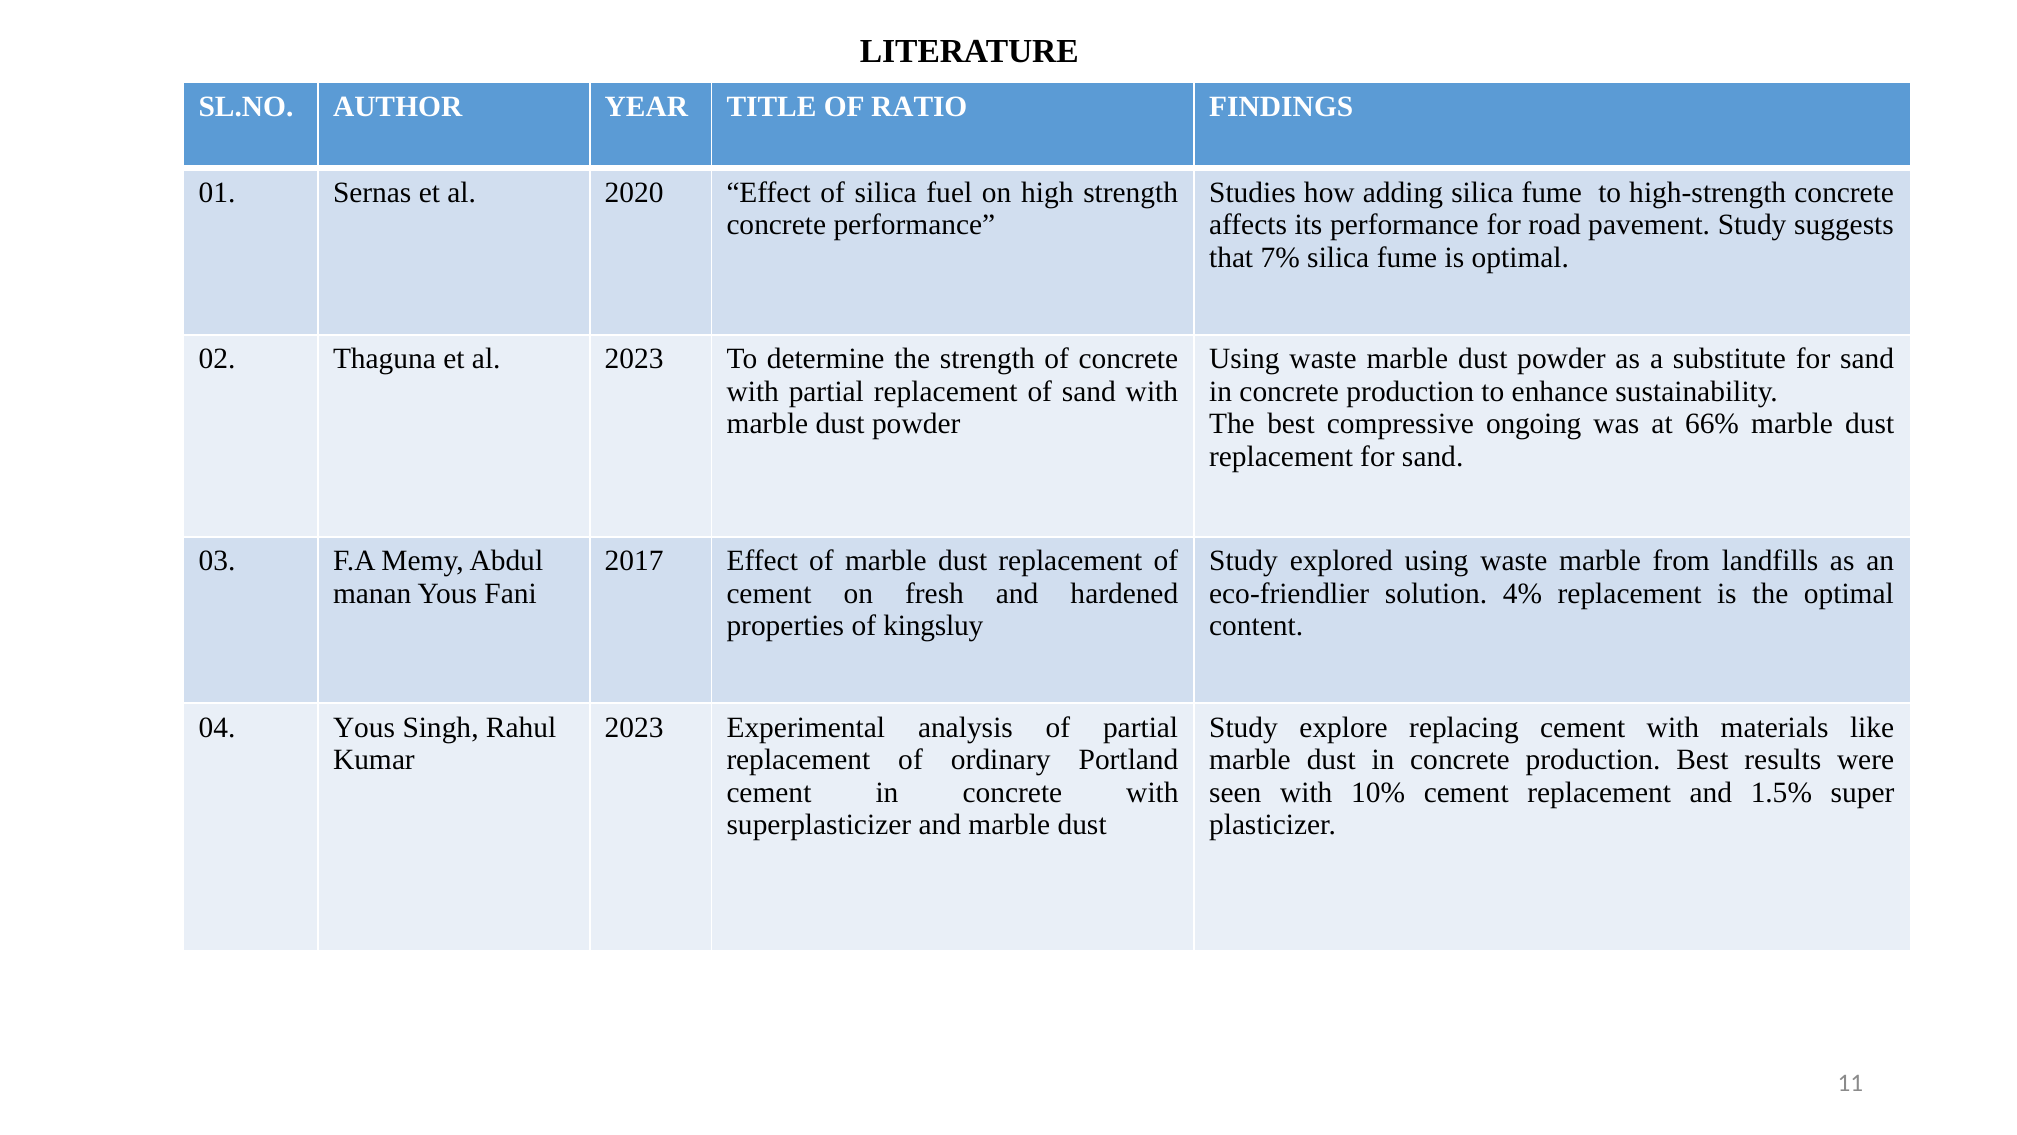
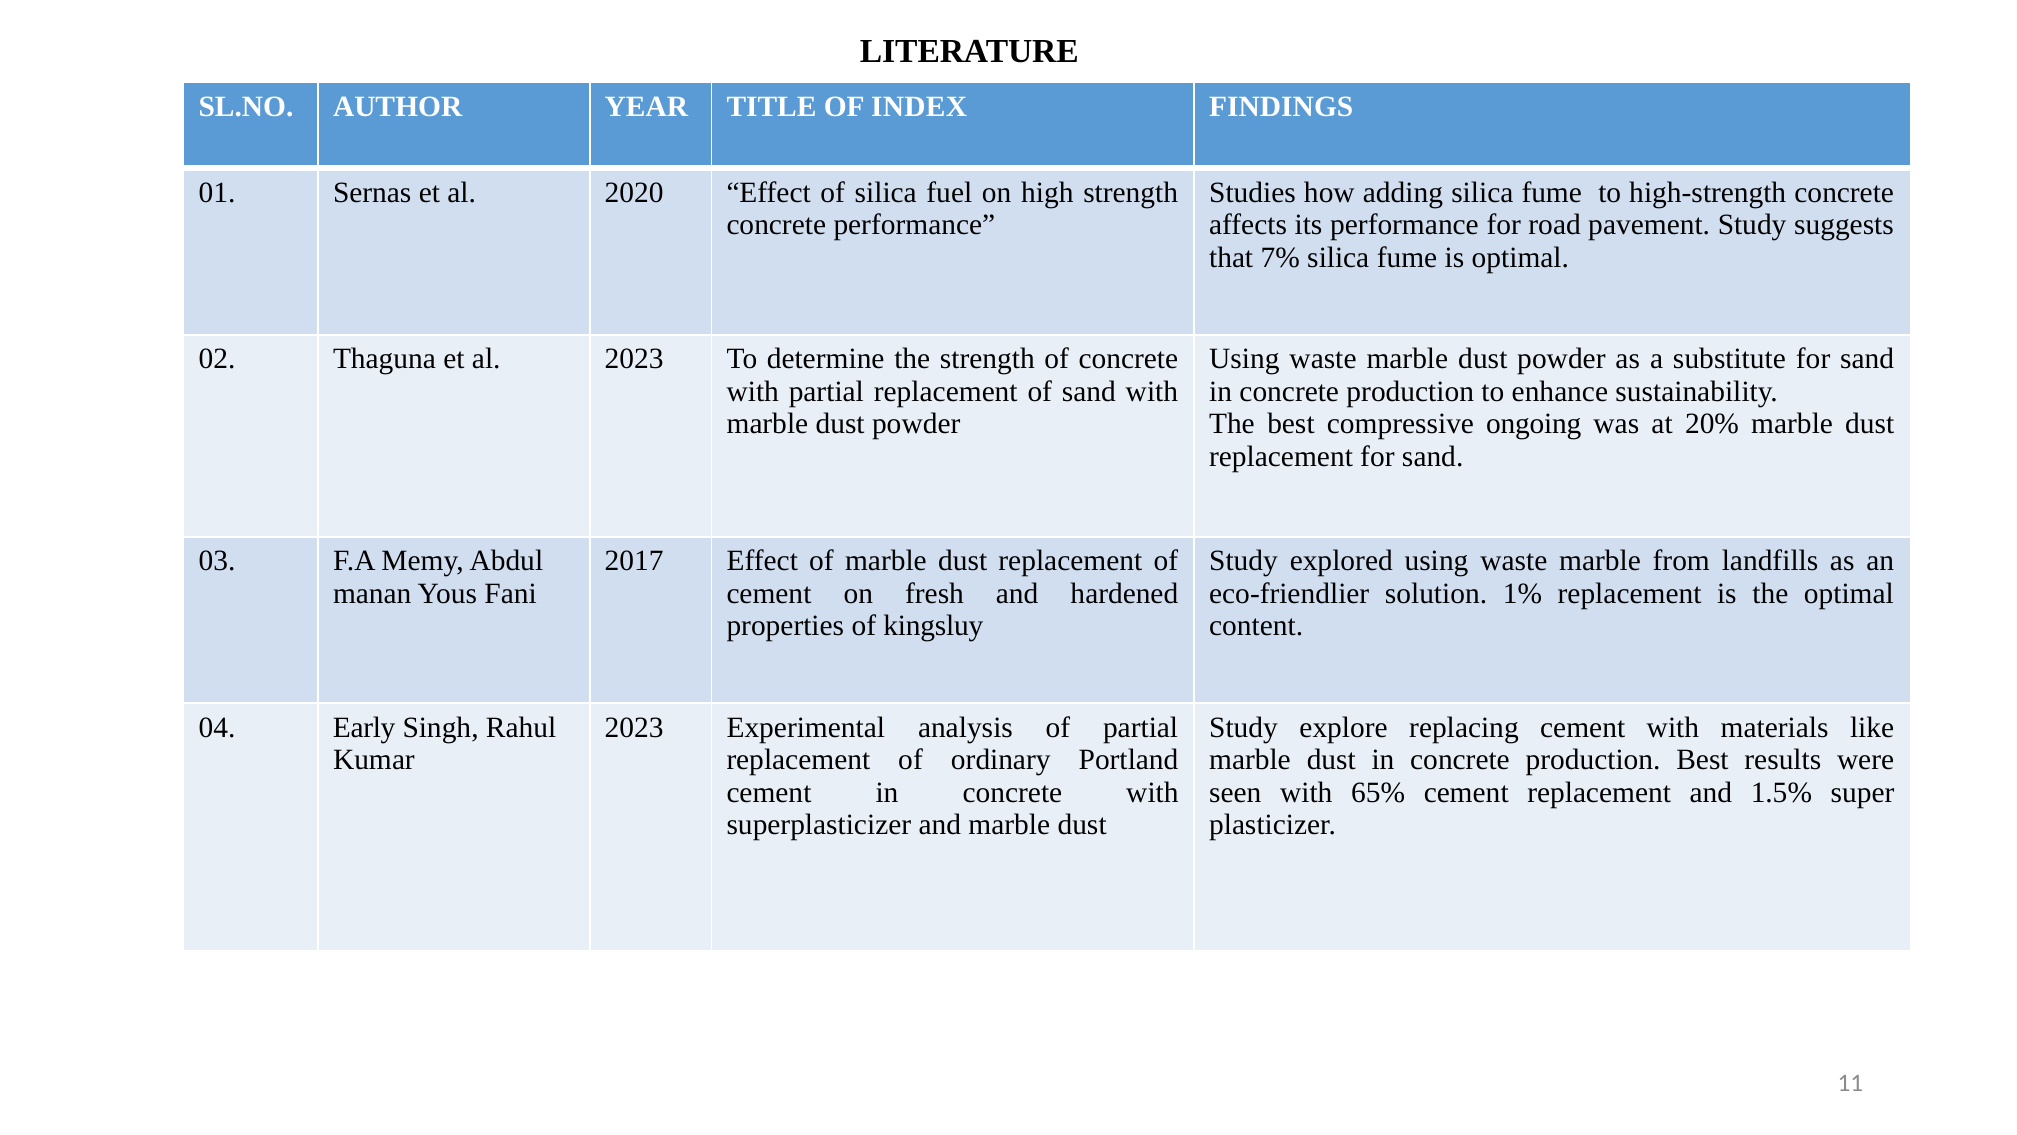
RATIO: RATIO -> INDEX (919, 106)
66%: 66% -> 20% (1712, 424)
4%: 4% -> 1% (1522, 593)
04 Yous: Yous -> Early (364, 727)
10%: 10% -> 65% (1378, 792)
